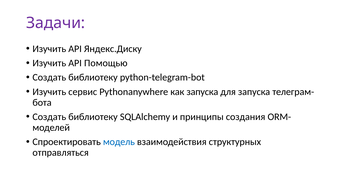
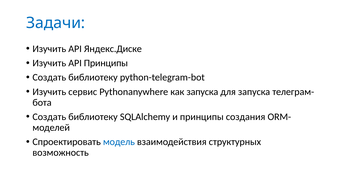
Задачи colour: purple -> blue (56, 23)
Яндекс.Диску: Яндекс.Диску -> Яндекс.Диске (113, 49)
API Помощью: Помощью -> Принципы (106, 63)
отправляться: отправляться -> возможность (61, 153)
